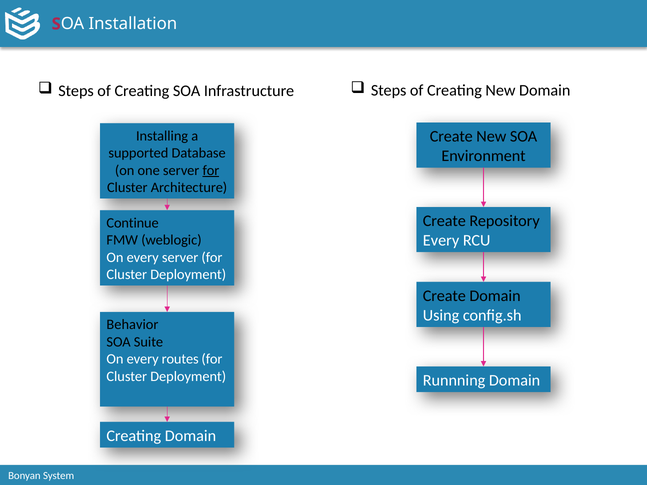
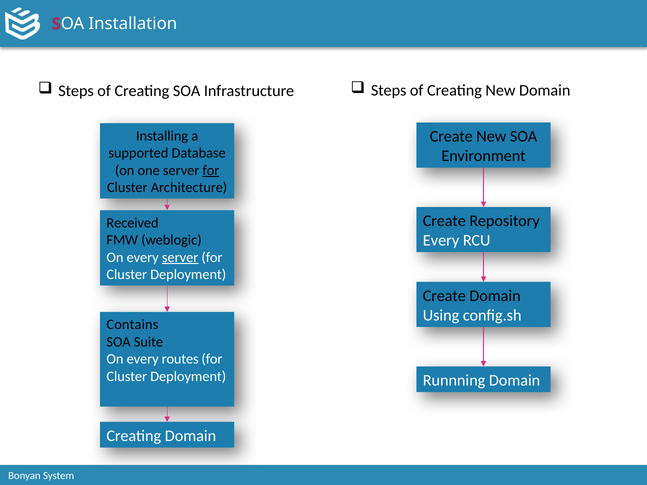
Continue: Continue -> Received (133, 223)
server underline: none -> present (180, 258)
Behavior: Behavior -> Contains (132, 325)
